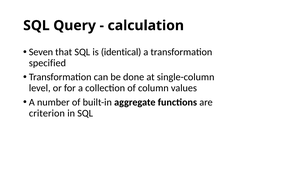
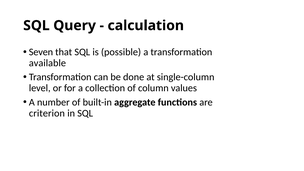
identical: identical -> possible (121, 52)
specified: specified -> available (47, 63)
